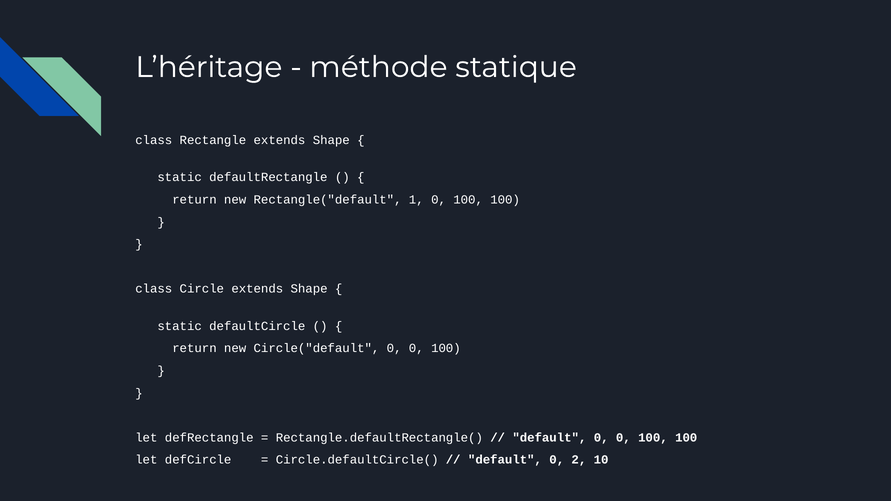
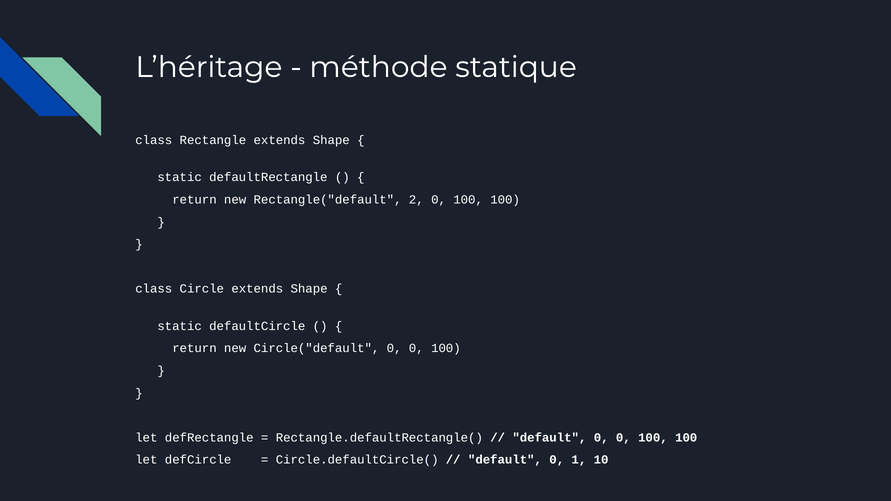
1: 1 -> 2 (416, 200)
2: 2 -> 1 (579, 460)
